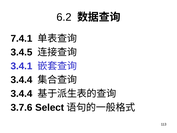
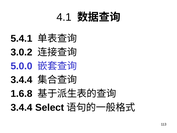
6.2: 6.2 -> 4.1 (64, 17)
7.4.1: 7.4.1 -> 5.4.1 (22, 38)
3.4.5: 3.4.5 -> 3.0.2 (22, 52)
3.4.1: 3.4.1 -> 5.0.0 (22, 66)
3.4.4: 3.4.4 -> 1.6.8 (22, 93)
3.7.6: 3.7.6 -> 3.4.4 (22, 107)
